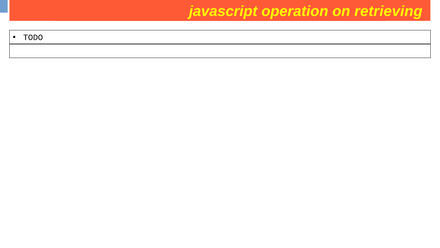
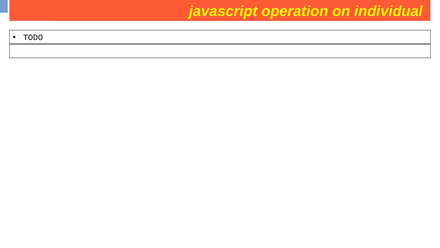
retrieving: retrieving -> individual (389, 11)
